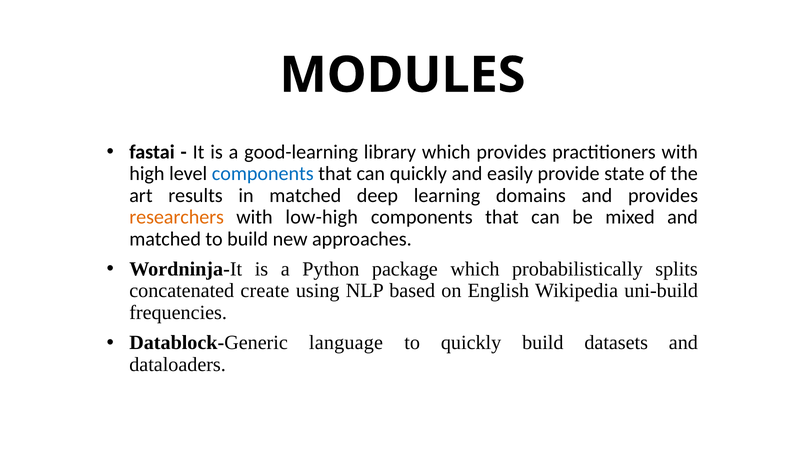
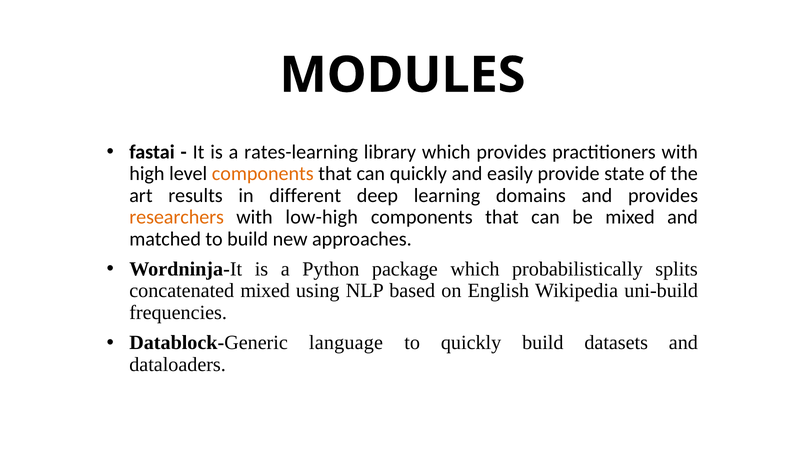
good-learning: good-learning -> rates-learning (301, 152)
components colour: blue -> orange (263, 174)
in matched: matched -> different (305, 195)
concatenated create: create -> mixed (265, 291)
